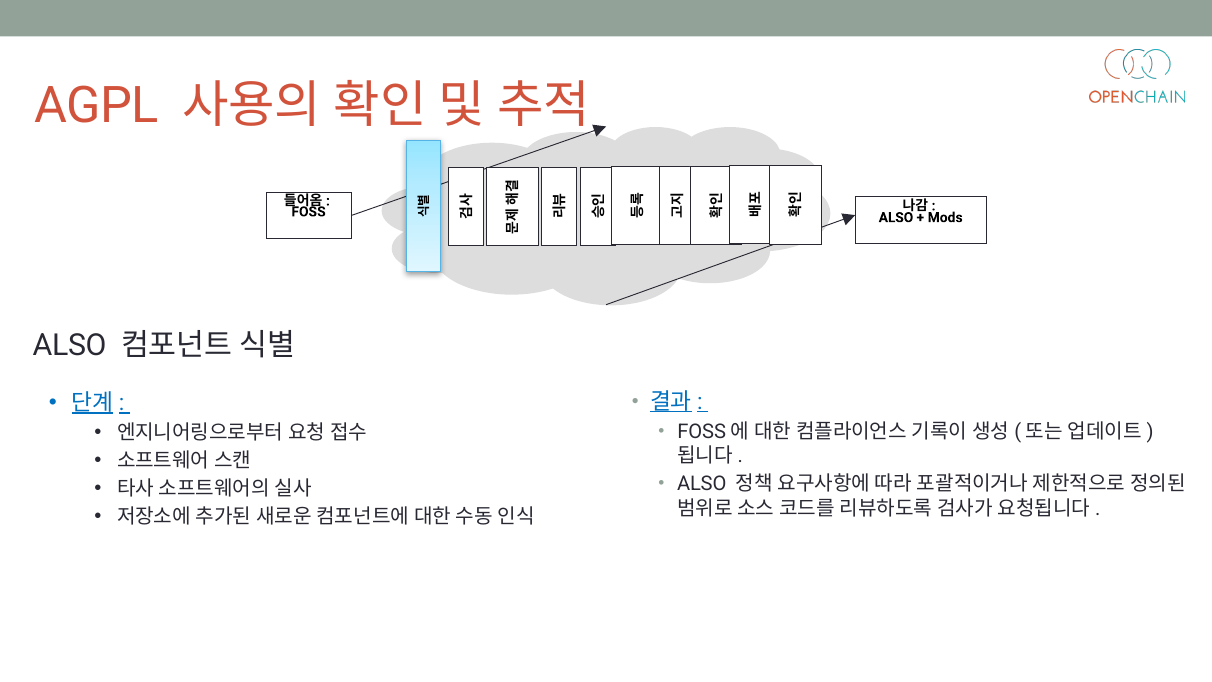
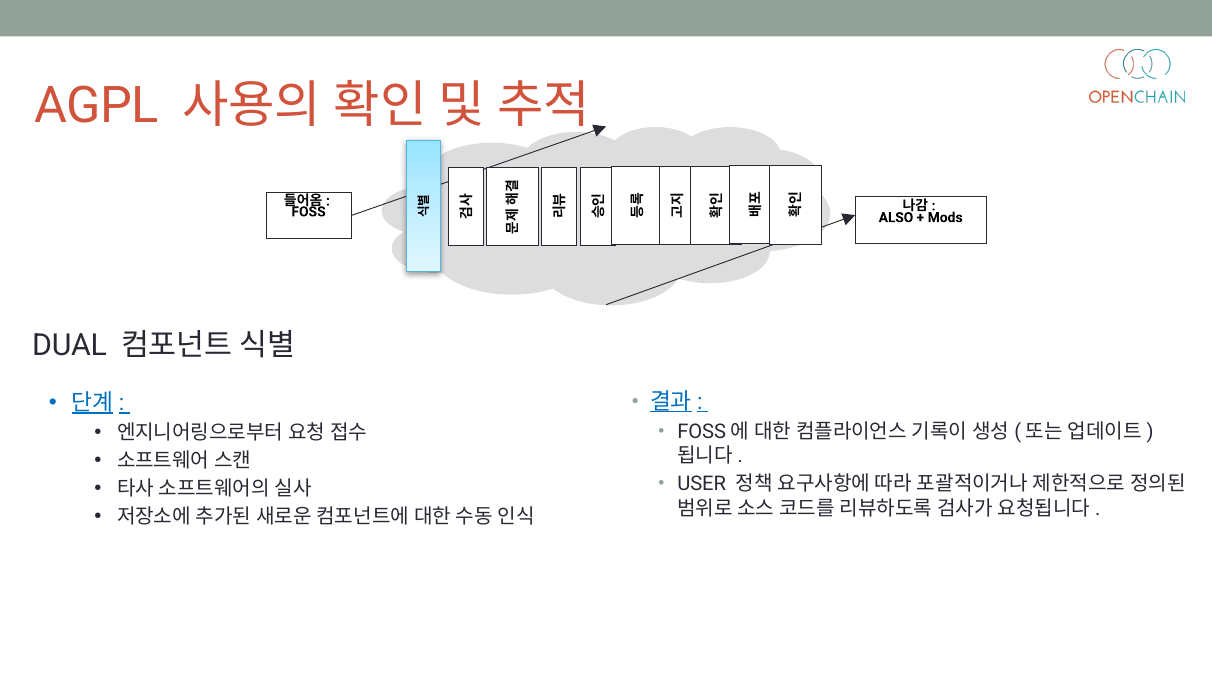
ALSO: ALSO -> DUAL (70, 346)
ALSO: ALSO -> USER (702, 484)
